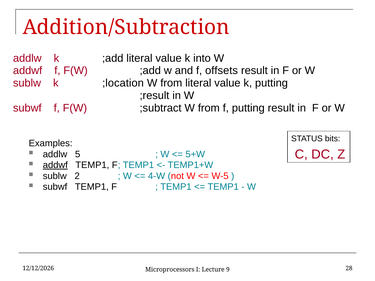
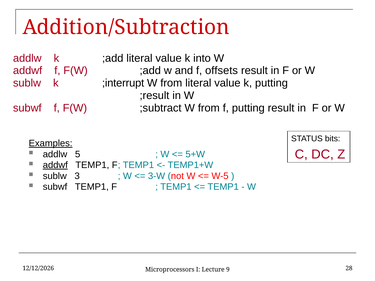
;location: ;location -> ;interrupt (123, 83)
Examples underline: none -> present (51, 143)
2: 2 -> 3 (77, 176)
4-W: 4-W -> 3-W (157, 176)
